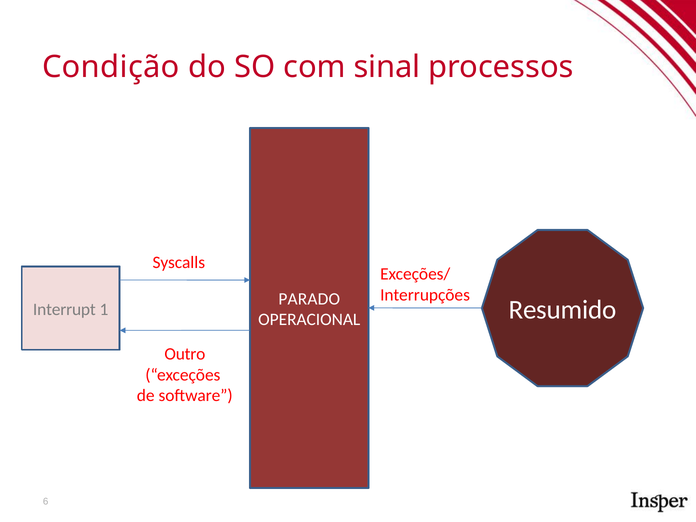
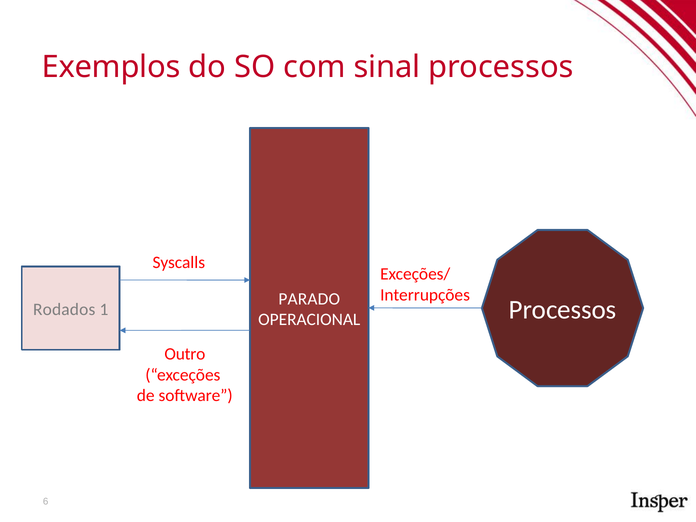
Condição: Condição -> Exemplos (111, 67)
Interrupt: Interrupt -> Rodados (64, 309)
OPERACIONAL Resumido: Resumido -> Processos (563, 310)
